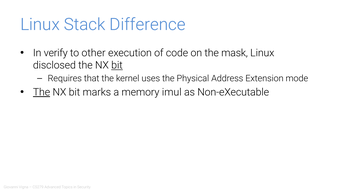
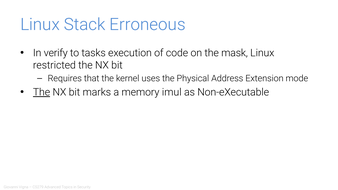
Difference: Difference -> Erroneous (148, 25)
other: other -> tasks (94, 53)
disclosed: disclosed -> restricted (54, 65)
bit underline: present -> none (117, 65)
